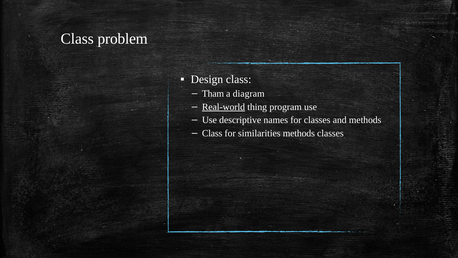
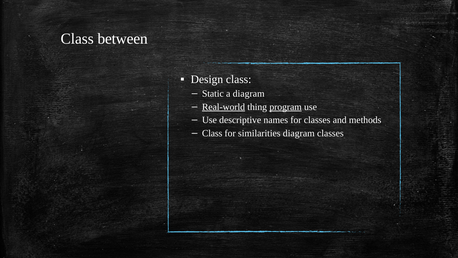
problem: problem -> between (123, 39)
Tham: Tham -> Static (213, 94)
program underline: none -> present (286, 107)
similarities methods: methods -> diagram (299, 133)
